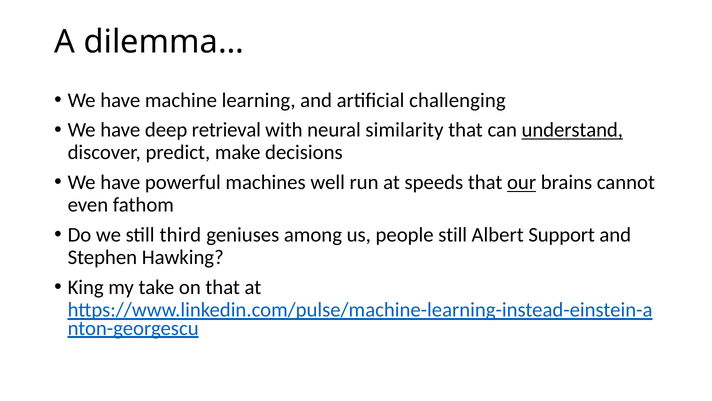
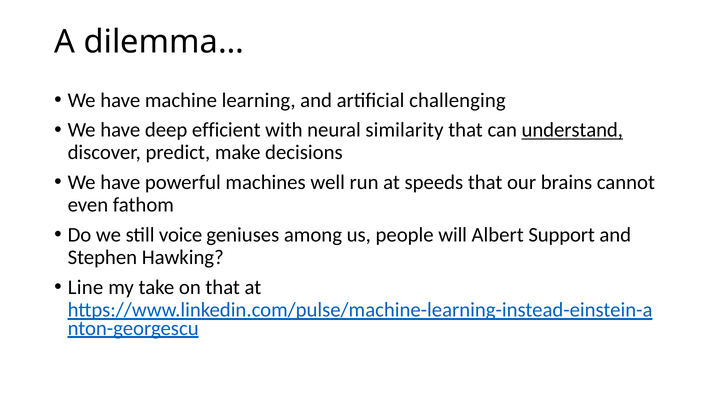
retrieval: retrieval -> efficient (226, 130)
our underline: present -> none (522, 182)
third: third -> voice (181, 234)
people still: still -> will (453, 234)
King: King -> Line (86, 287)
